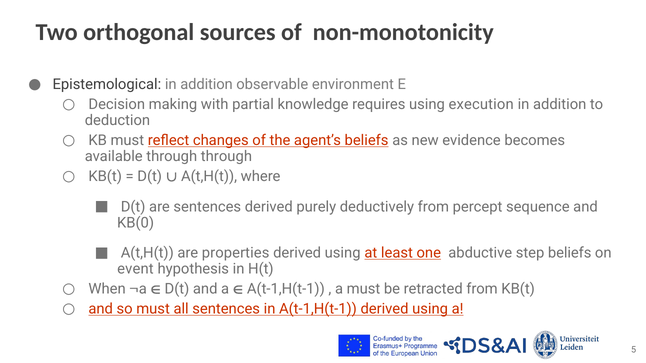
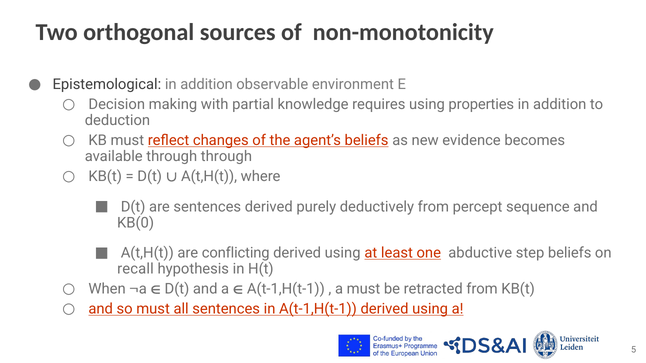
execution: execution -> properties (481, 105)
properties: properties -> conflicting (236, 253)
event: event -> recall (135, 269)
